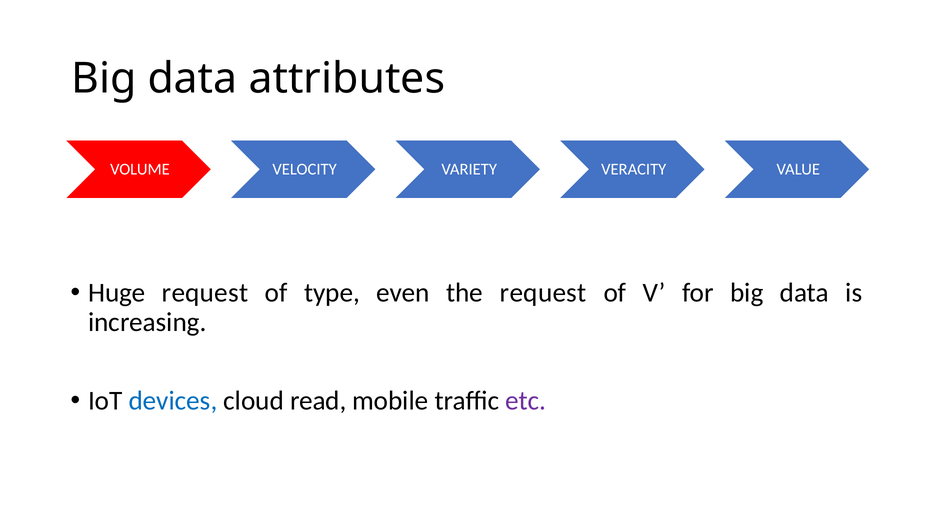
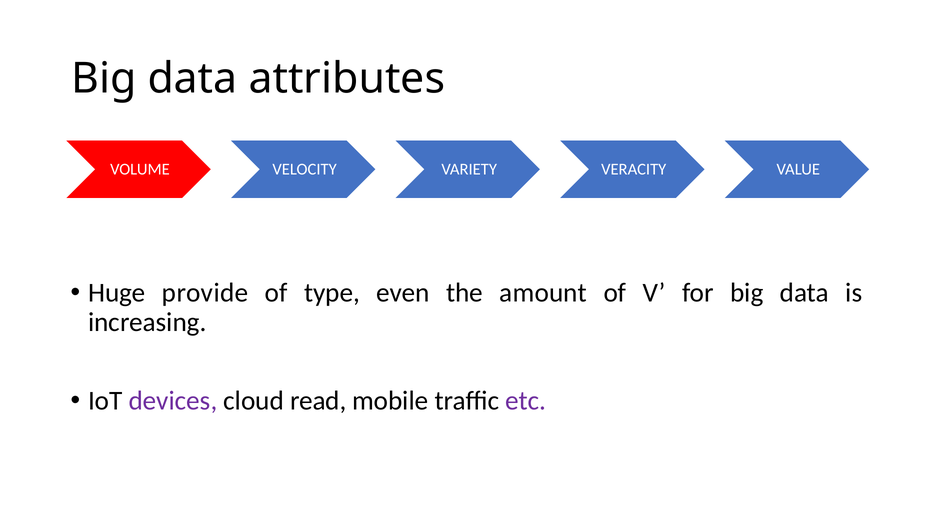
Huge request: request -> provide (205, 293)
the request: request -> amount (543, 293)
devices colour: blue -> purple (173, 401)
